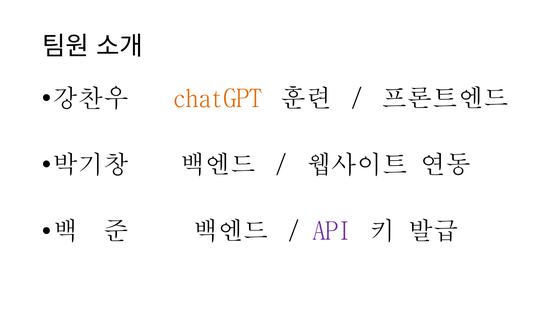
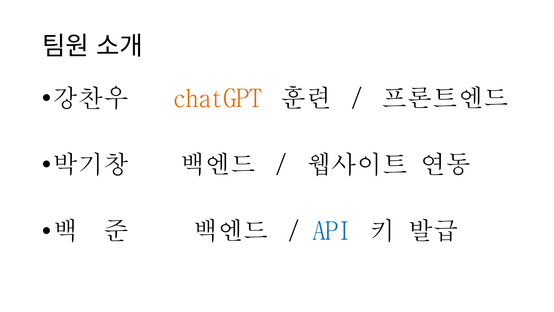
API colour: purple -> blue (332, 231)
